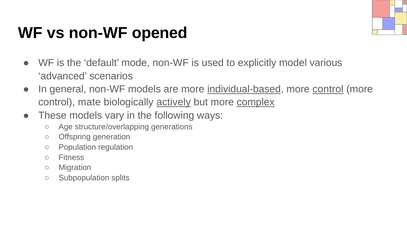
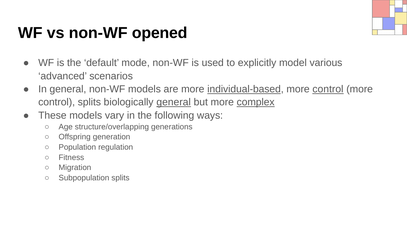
control mate: mate -> splits (89, 102)
biologically actively: actively -> general (174, 102)
